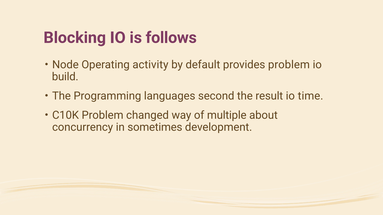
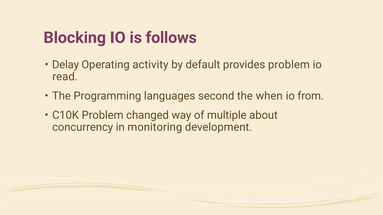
Node: Node -> Delay (65, 65)
build: build -> read (65, 77)
result: result -> when (269, 96)
time: time -> from (311, 96)
sometimes: sometimes -> monitoring (155, 127)
